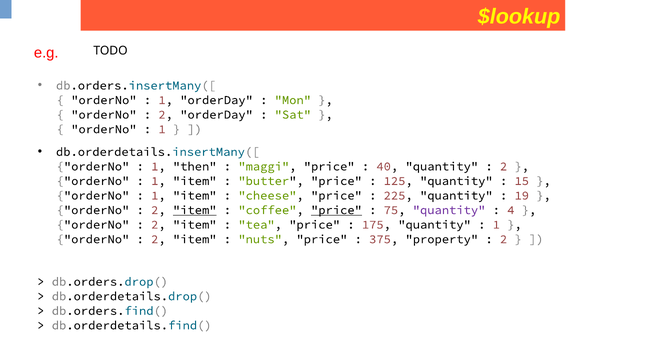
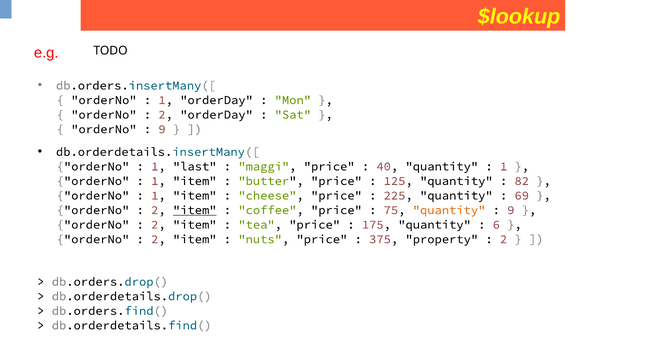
1: 1 -> 9 (162, 129)
then: then -> last (195, 166)
2: 2 -> 1 (504, 166)
15: 15 -> 82 (522, 181)
19: 19 -> 69 (522, 195)
price underline: present -> none (336, 210)
quantity colour: purple -> orange (449, 210)
4: 4 -> 9 (511, 210)
1: 1 -> 6 (496, 224)
